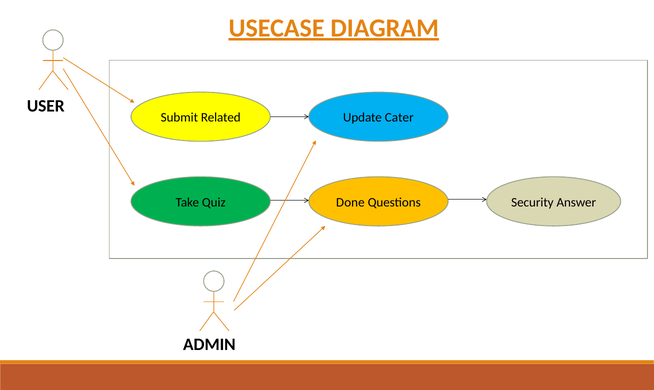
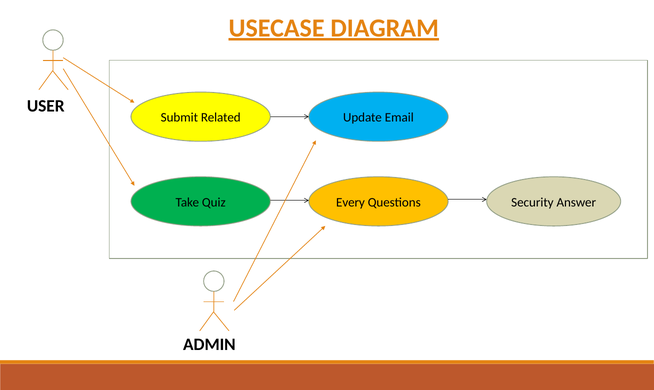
Cater: Cater -> Email (399, 118)
Done: Done -> Every (350, 202)
